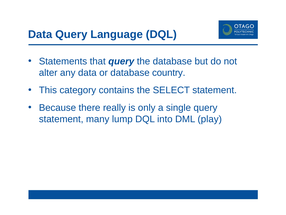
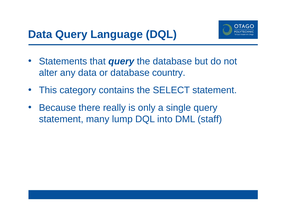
play: play -> staff (210, 119)
